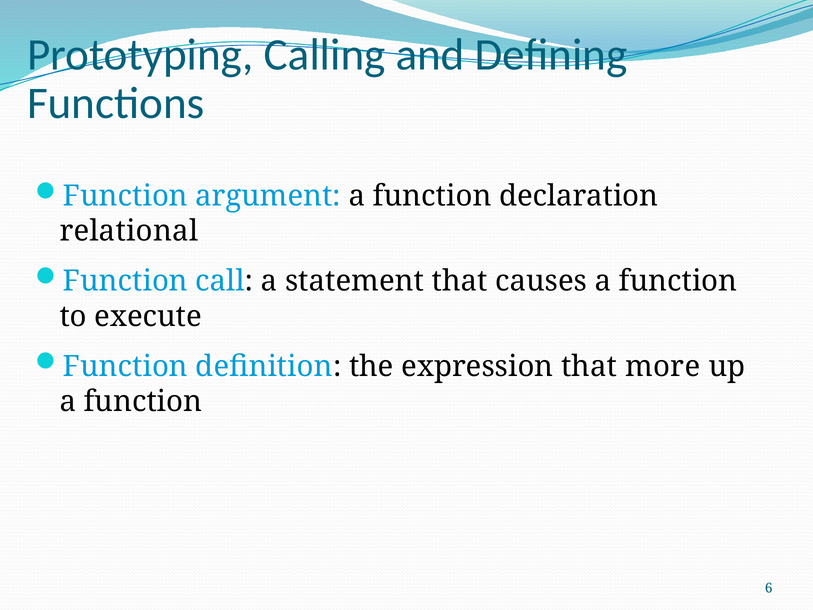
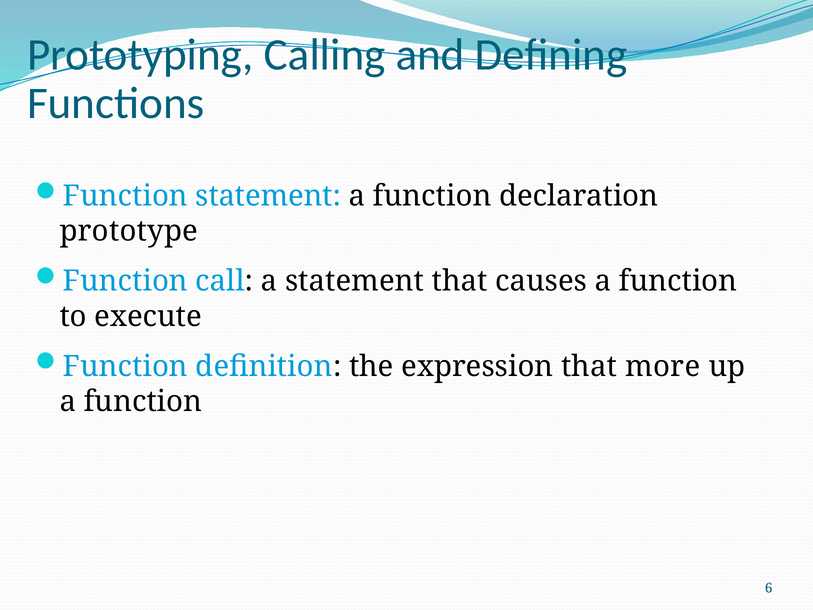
Function argument: argument -> statement (268, 196)
relational: relational -> prototype (129, 231)
